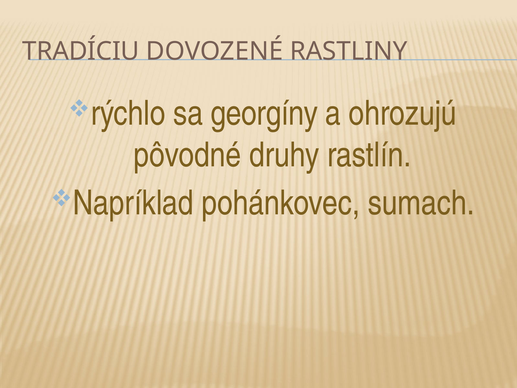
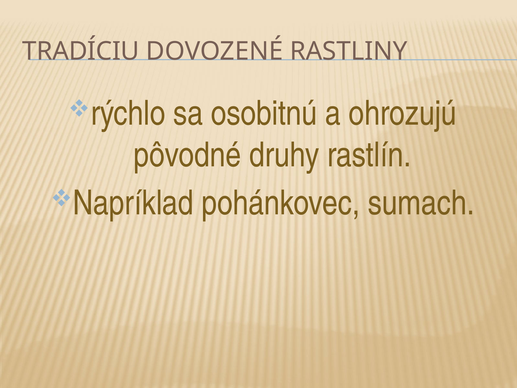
georgíny: georgíny -> osobitnú (264, 114)
